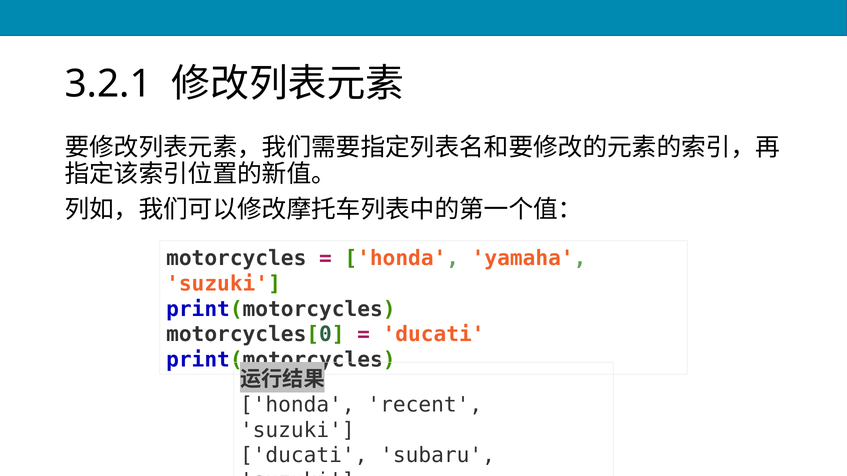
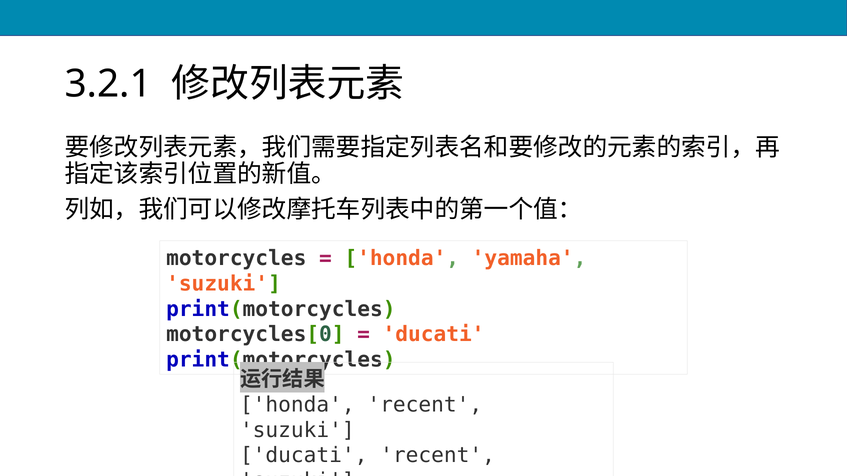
ducati subaru: subaru -> recent (438, 456)
